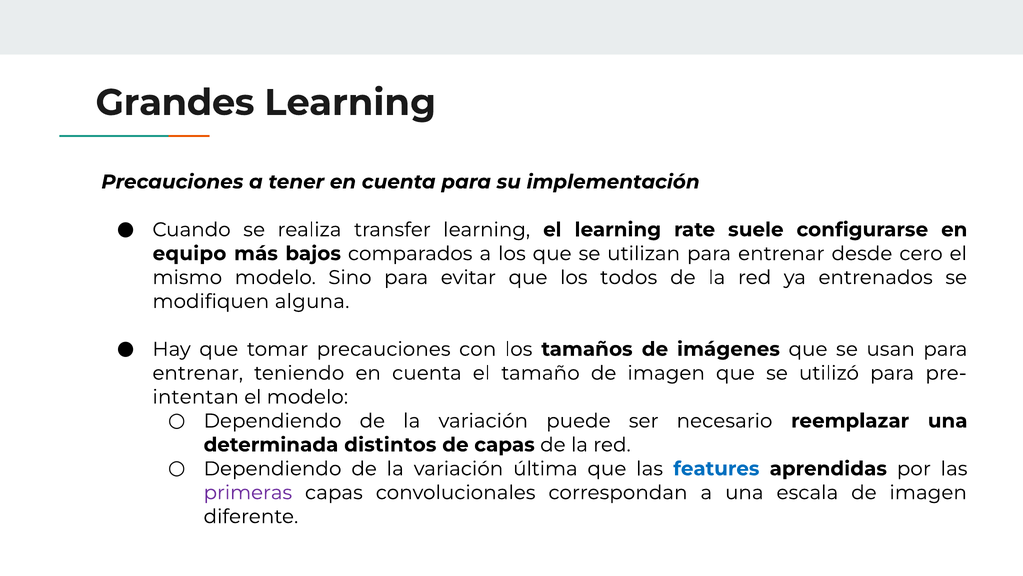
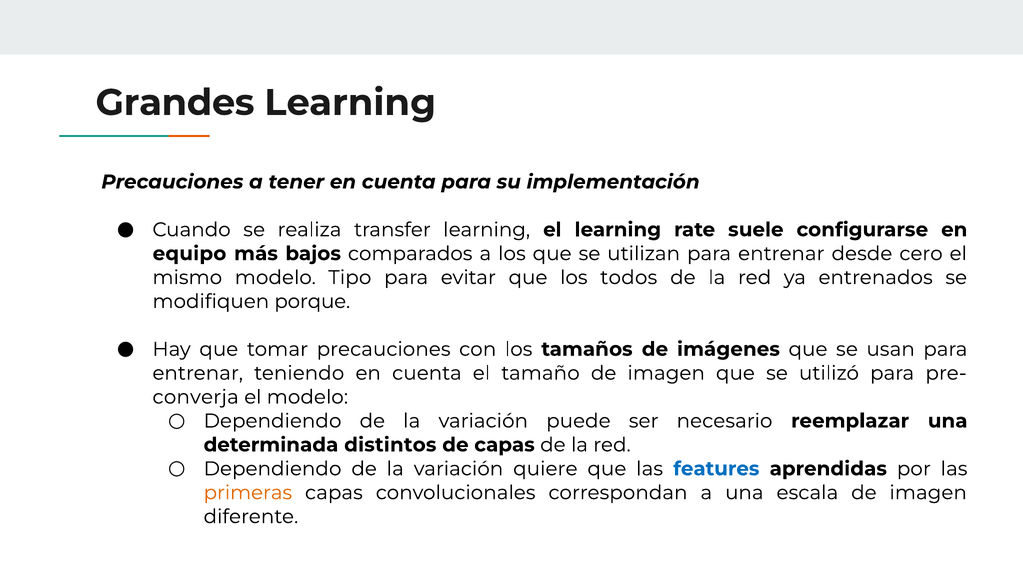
Sino: Sino -> Tipo (350, 277)
alguna: alguna -> porque (312, 301)
intentan: intentan -> converja (196, 397)
última: última -> quiere (545, 468)
primeras colour: purple -> orange (248, 492)
